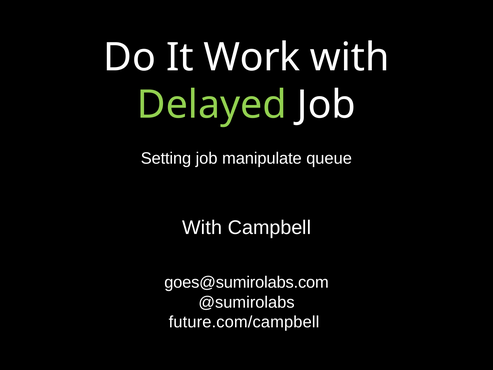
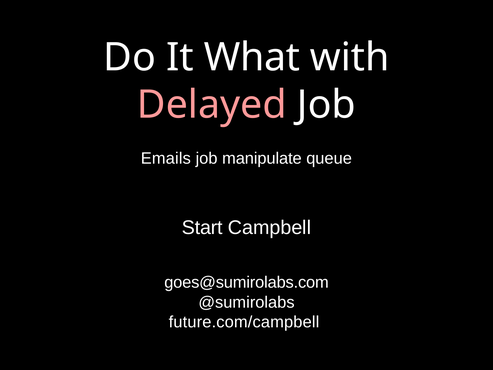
Work: Work -> What (252, 57)
Delayed colour: light green -> pink (212, 105)
Setting: Setting -> Emails (166, 158)
With: With -> Start (202, 227)
